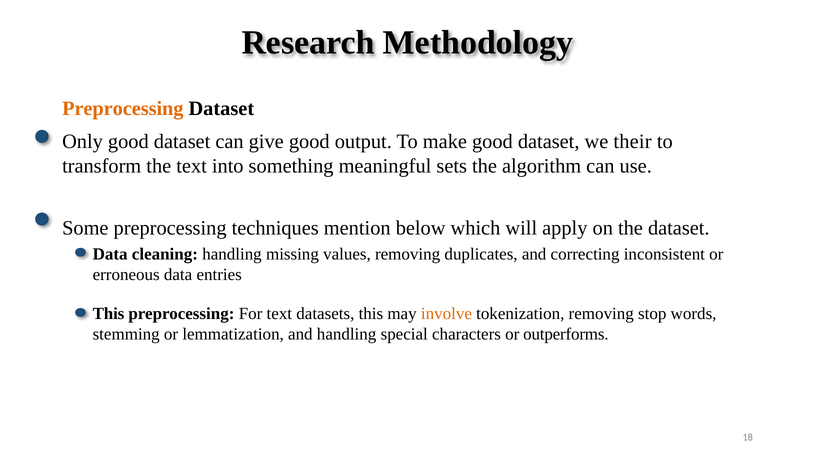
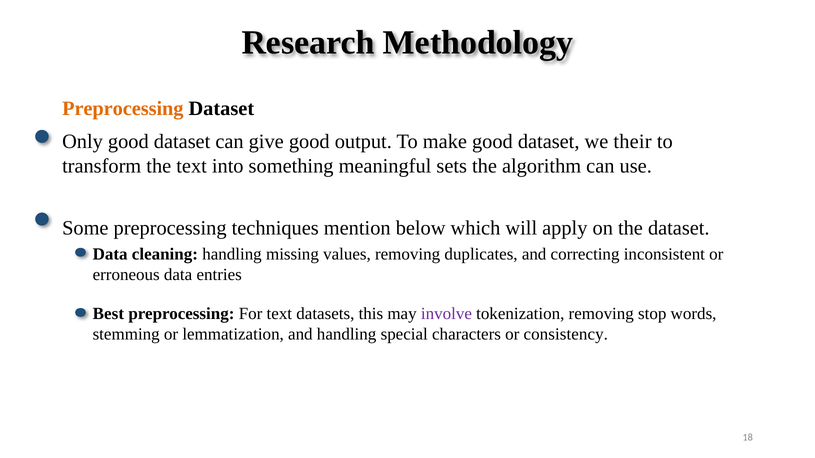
This: This -> Best (108, 314)
involve colour: orange -> purple (446, 314)
outperforms: outperforms -> consistency (566, 334)
